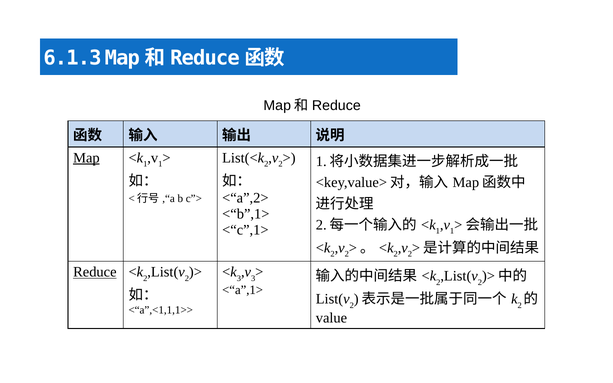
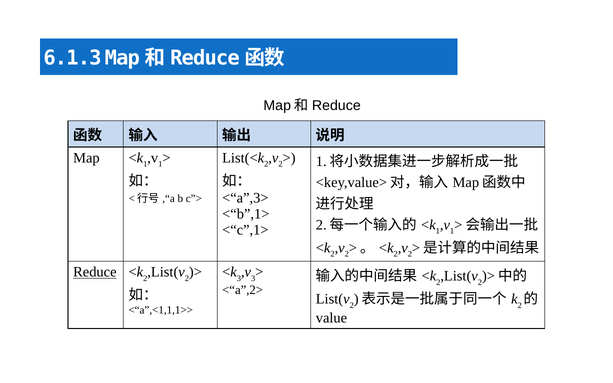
Map underline: present -> none (86, 158)
<“a”,2>: <“a”,2> -> <“a”,3> (245, 198)
<“a”,1>: <“a”,1> -> <“a”,2> (243, 290)
